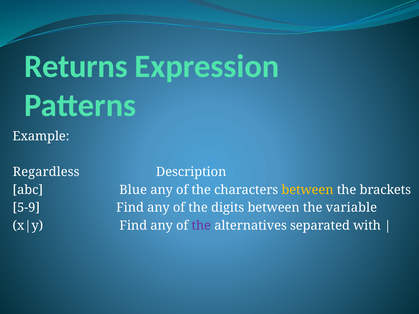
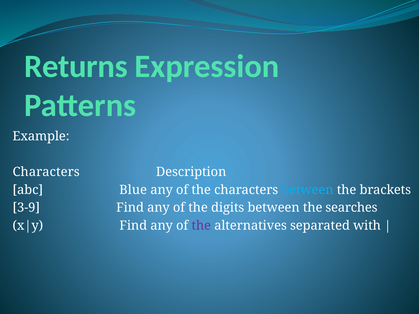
Regardless: Regardless -> Characters (46, 172)
between colour: yellow -> light blue (307, 190)
5-9: 5-9 -> 3-9 (26, 208)
variable: variable -> searches (351, 208)
